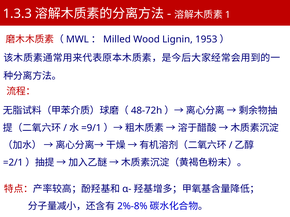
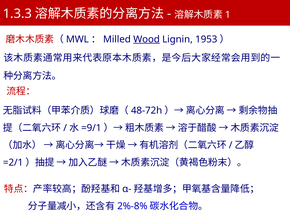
Wood underline: none -> present (147, 39)
